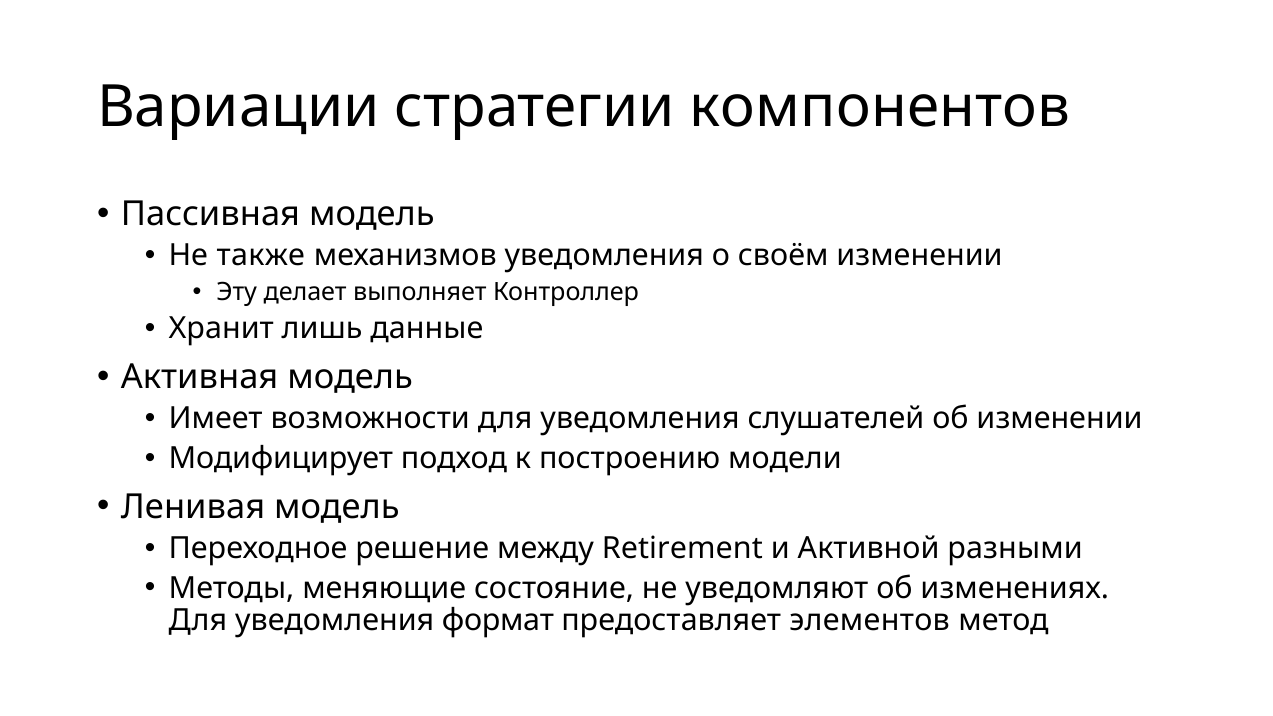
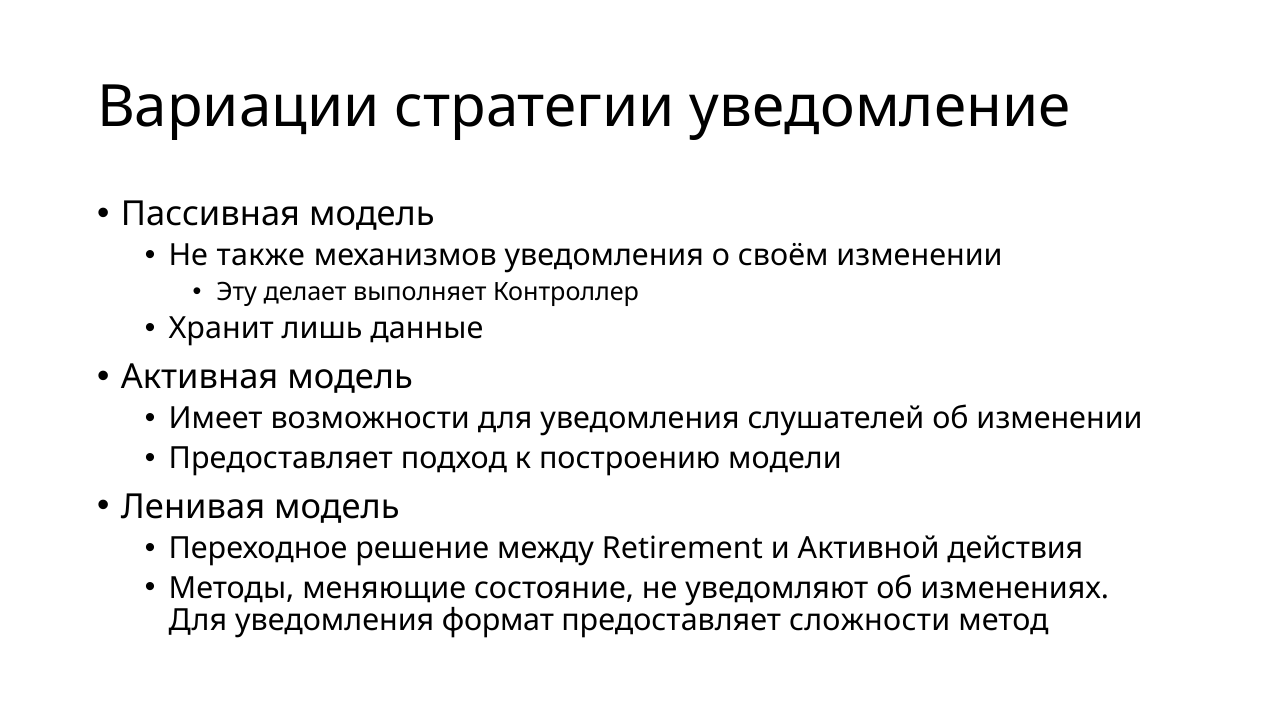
компонентов: компонентов -> уведомление (880, 107)
Модифицирует: Модифицирует -> Предоставляет (281, 458)
разными: разными -> действия (1015, 548)
элементов: элементов -> сложности (870, 621)
